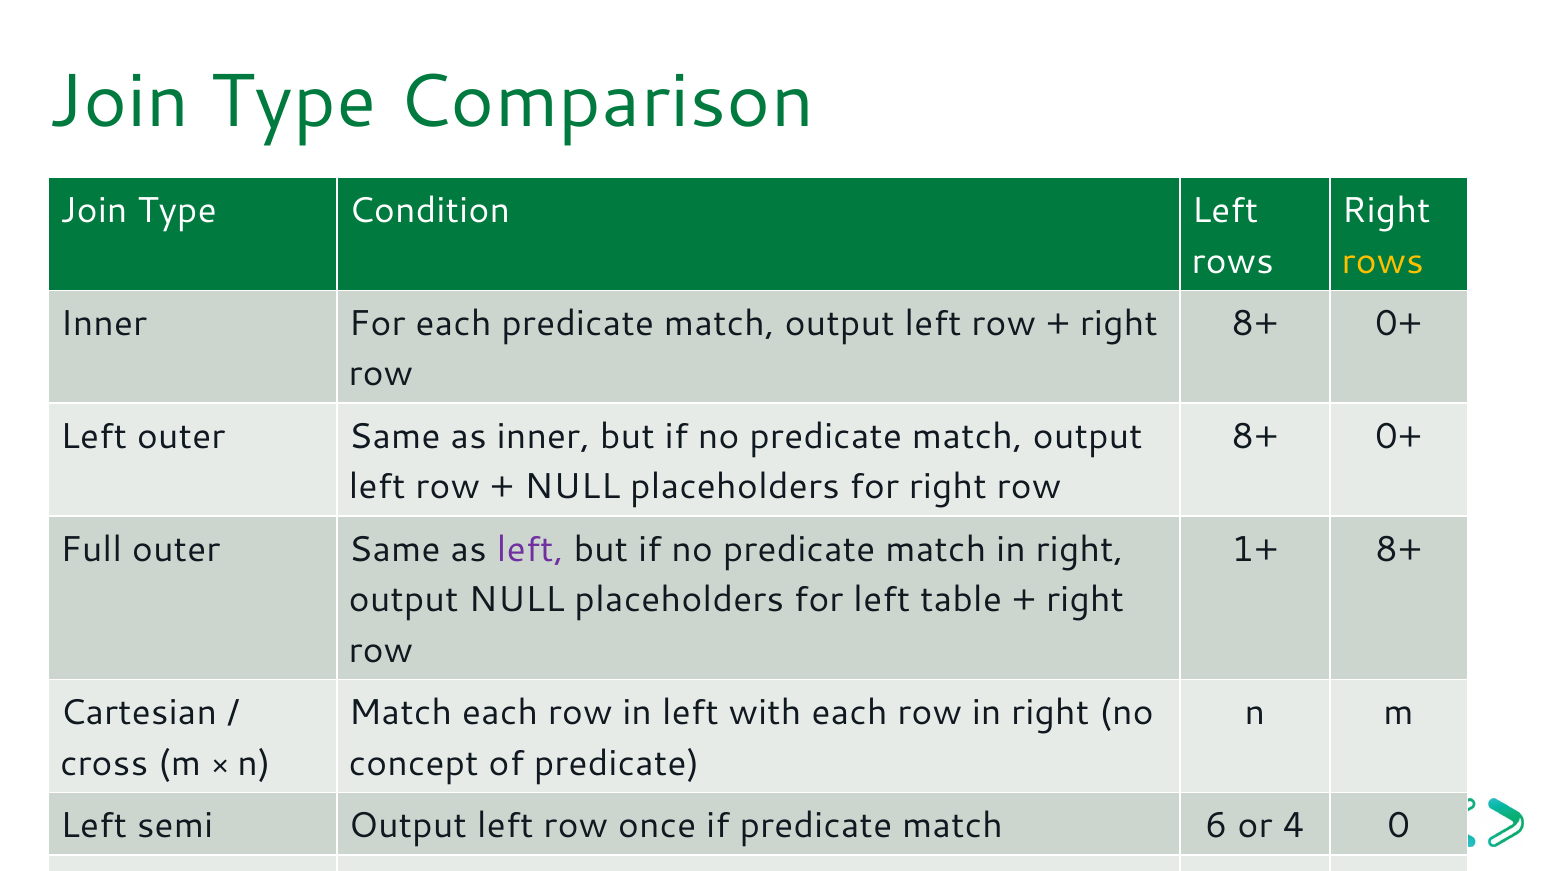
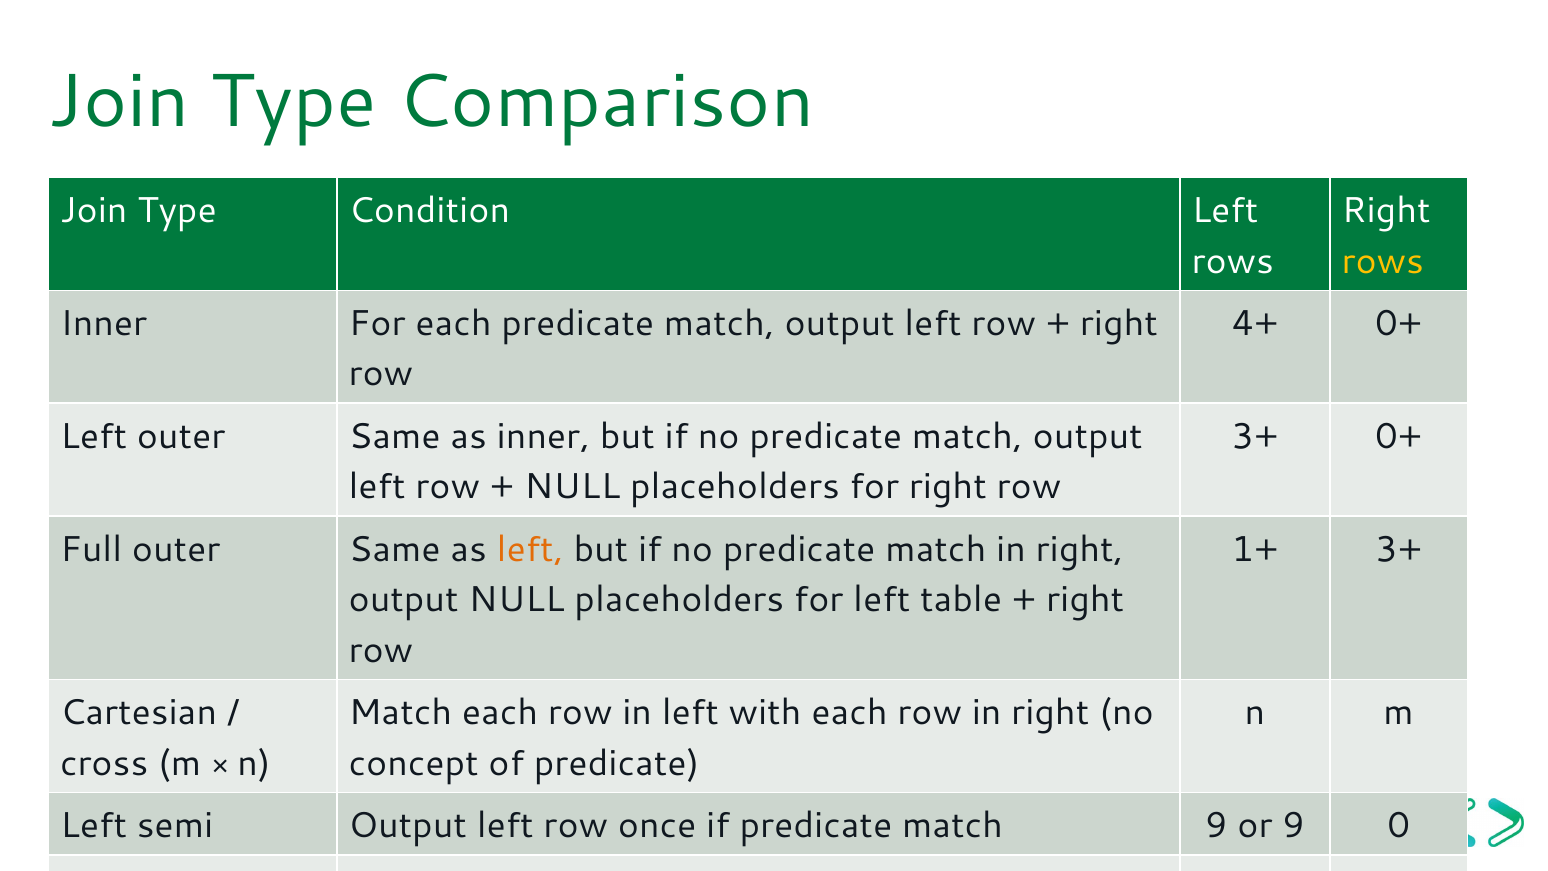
8+: 8+ -> 4+ (1255, 323)
8+: 8+ -> 3+ (1255, 436)
left colour: purple -> orange (530, 549)
1+ 8+: 8+ -> 3+ (1399, 549)
match 6: 6 -> 9 (1216, 825)
or 4: 4 -> 9 (1294, 825)
